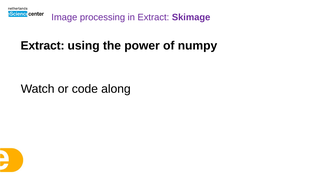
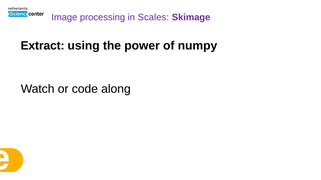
in Extract: Extract -> Scales (153, 17)
